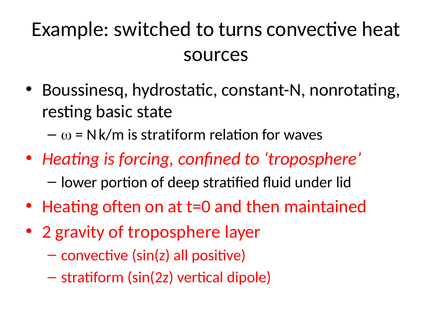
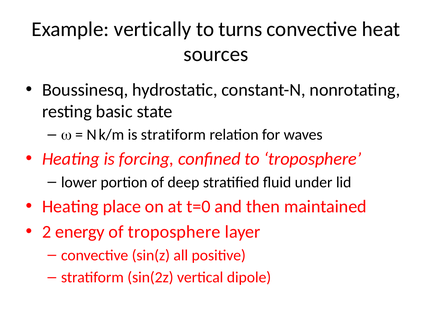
switched: switched -> vertically (153, 29)
often: often -> place (122, 206)
gravity: gravity -> energy (80, 232)
